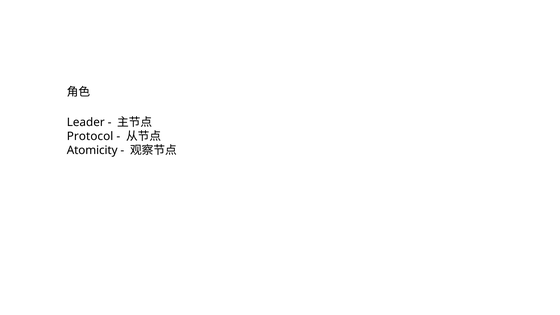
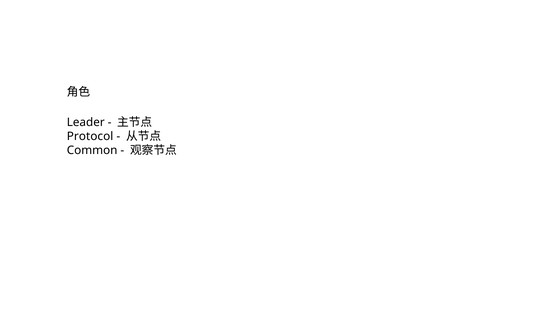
Atomicity: Atomicity -> Common (92, 150)
